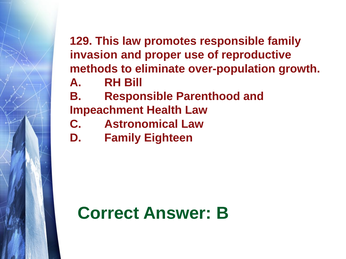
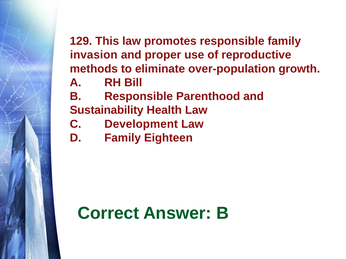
Impeachment: Impeachment -> Sustainability (107, 110)
Astronomical: Astronomical -> Development (141, 124)
